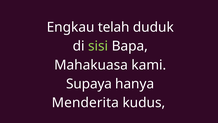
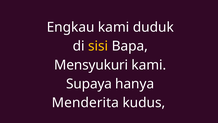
Engkau telah: telah -> kami (114, 27)
sisi colour: light green -> yellow (98, 46)
Mahakuasa: Mahakuasa -> Mensyukuri (91, 65)
